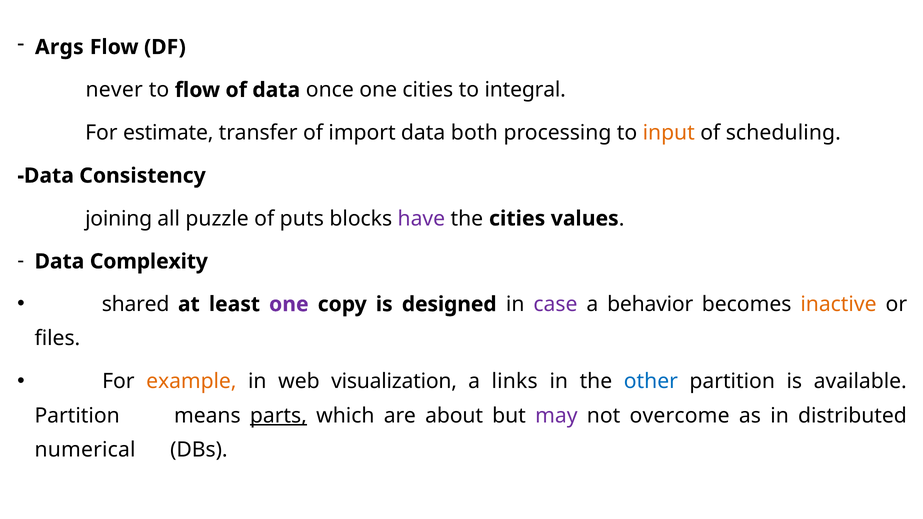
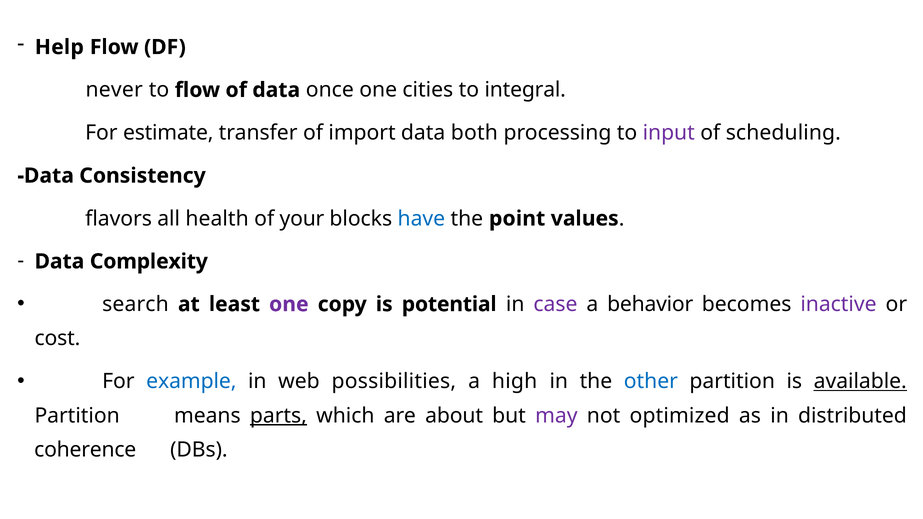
Args: Args -> Help (59, 47)
input colour: orange -> purple (669, 133)
joining: joining -> flavors (119, 219)
puzzle: puzzle -> health (217, 219)
puts: puts -> your (302, 219)
have colour: purple -> blue (421, 219)
the cities: cities -> point (517, 219)
shared: shared -> search (135, 304)
designed: designed -> potential (449, 304)
inactive colour: orange -> purple (838, 304)
files: files -> cost (57, 339)
example colour: orange -> blue (191, 381)
visualization: visualization -> possibilities (394, 381)
links: links -> high (515, 381)
available underline: none -> present (860, 381)
overcome: overcome -> optimized (680, 416)
numerical: numerical -> coherence (85, 450)
